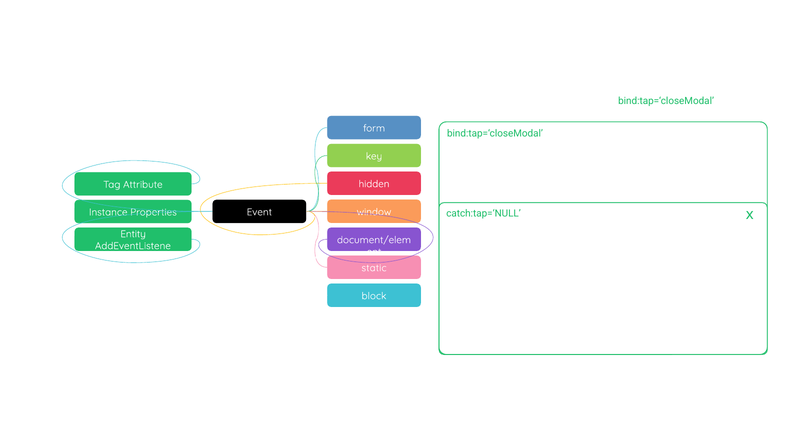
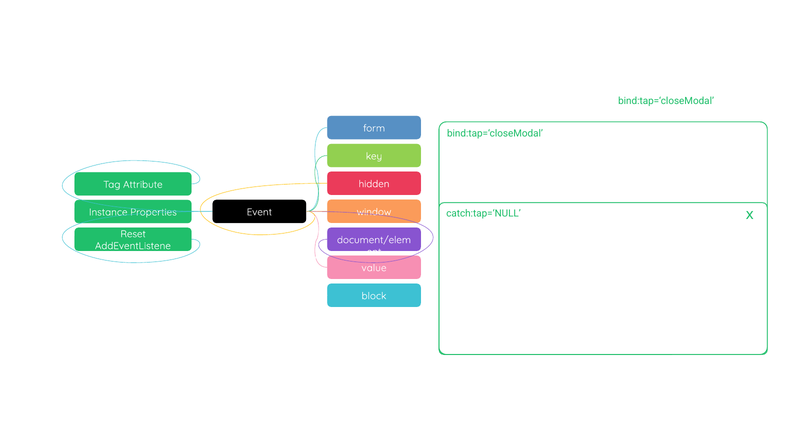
Entity: Entity -> Reset (133, 234)
static: static -> value (374, 268)
